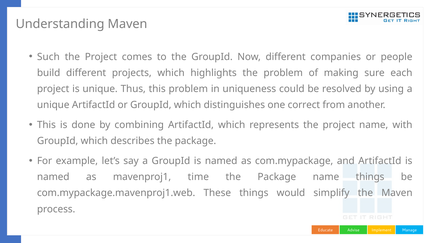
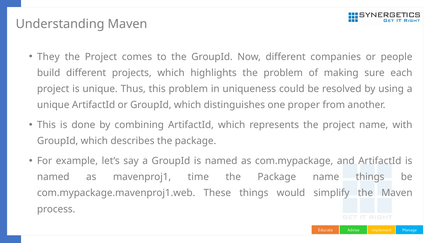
Such: Such -> They (48, 57)
correct: correct -> proper (304, 105)
